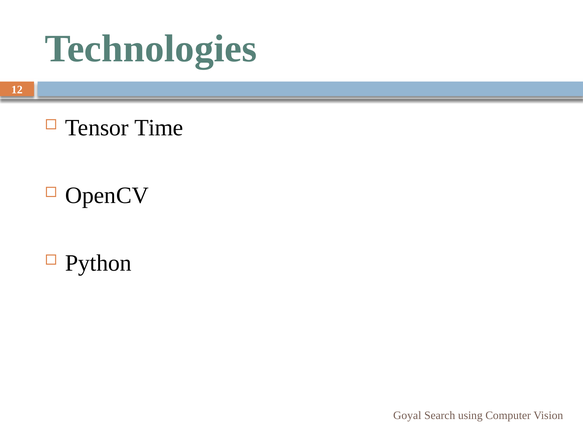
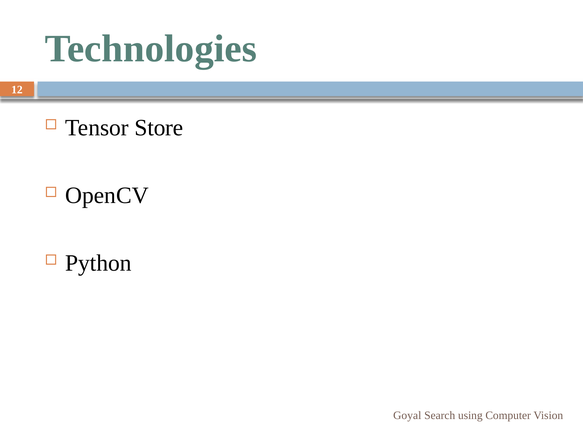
Time: Time -> Store (159, 128)
